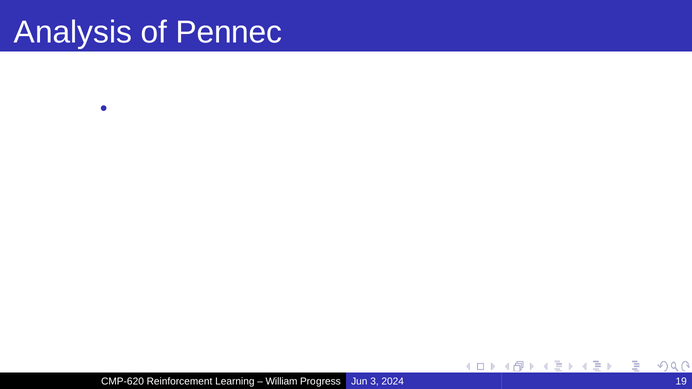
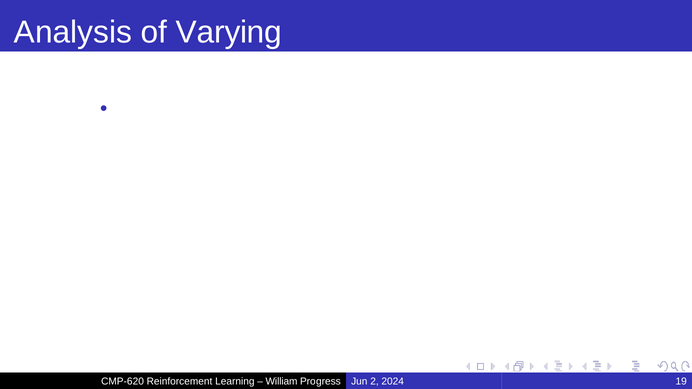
Pennec: Pennec -> Varying (229, 33)
3: 3 -> 2 (374, 382)
